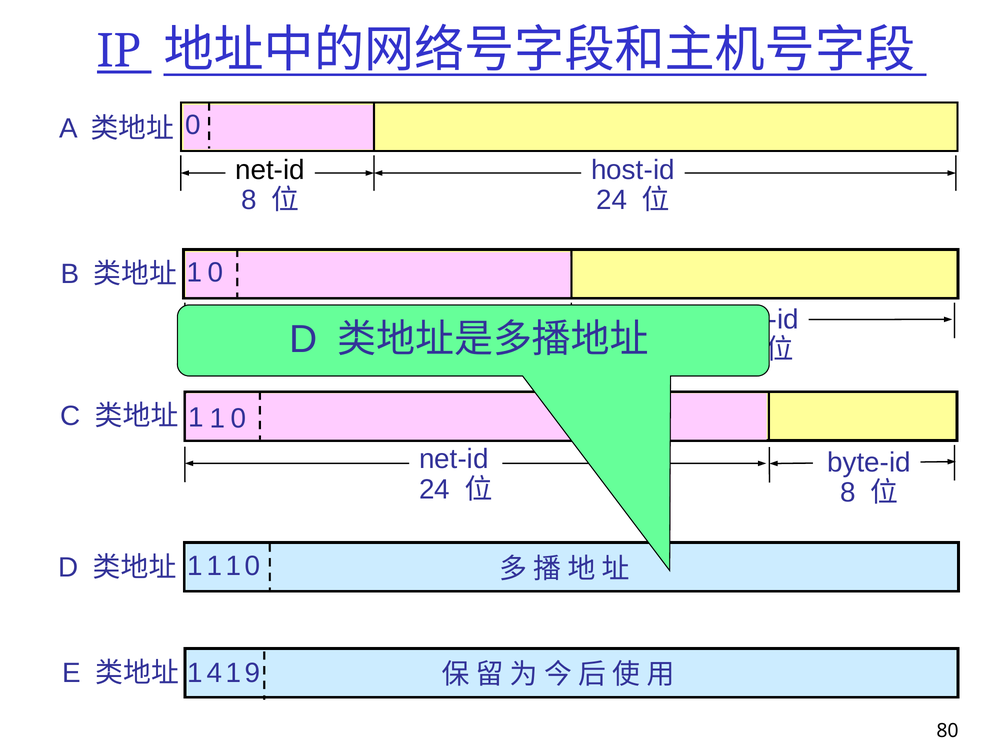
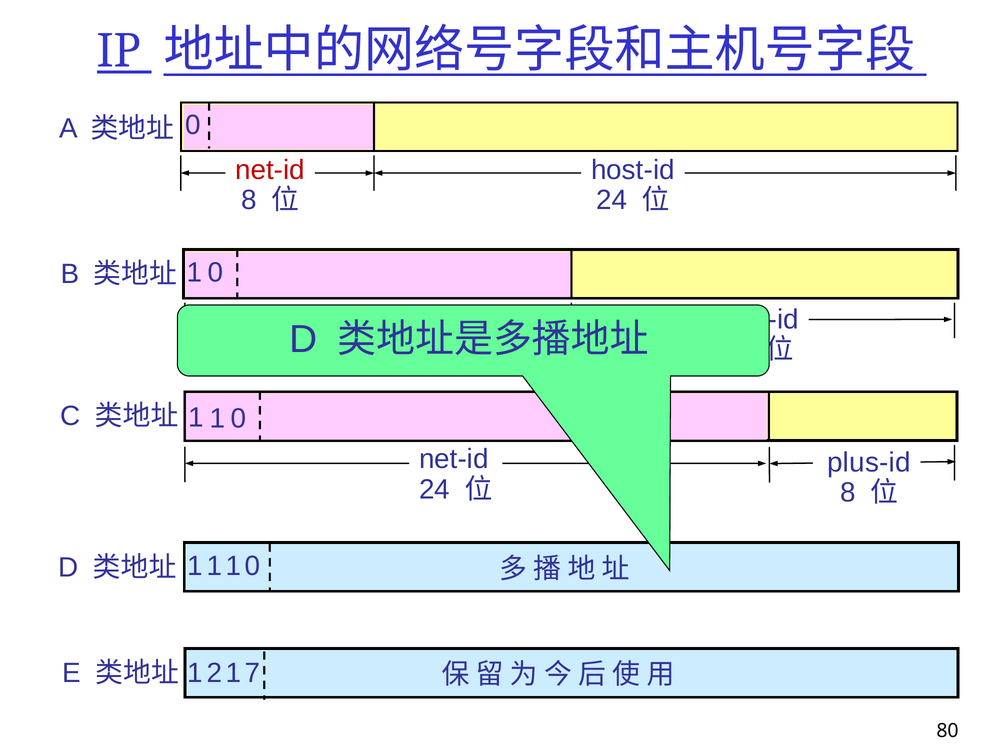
net-id colour: black -> red (270, 170)
byte-id: byte-id -> plus-id (869, 462)
4: 4 -> 2 (214, 672)
9: 9 -> 7 (253, 672)
